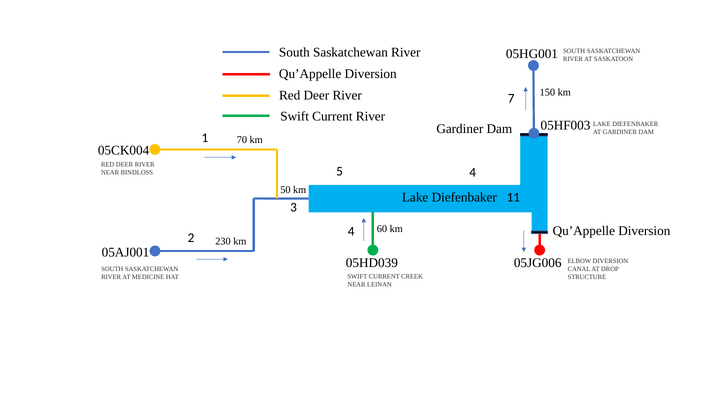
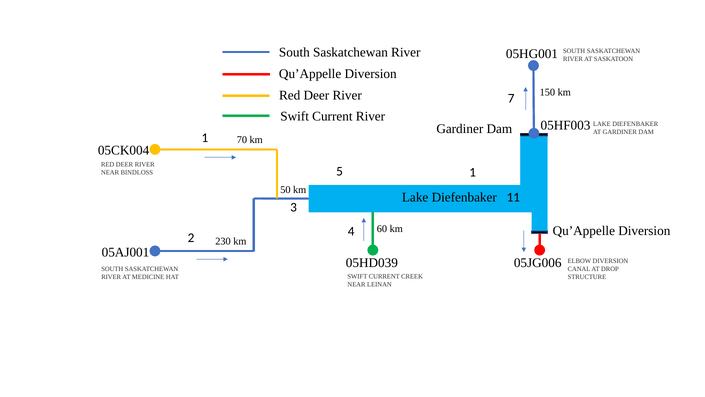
5 4: 4 -> 1 (473, 172)
